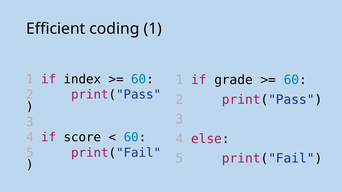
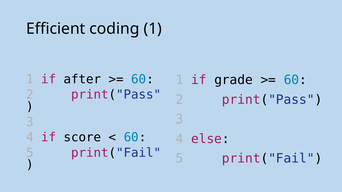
index: index -> after (82, 79)
